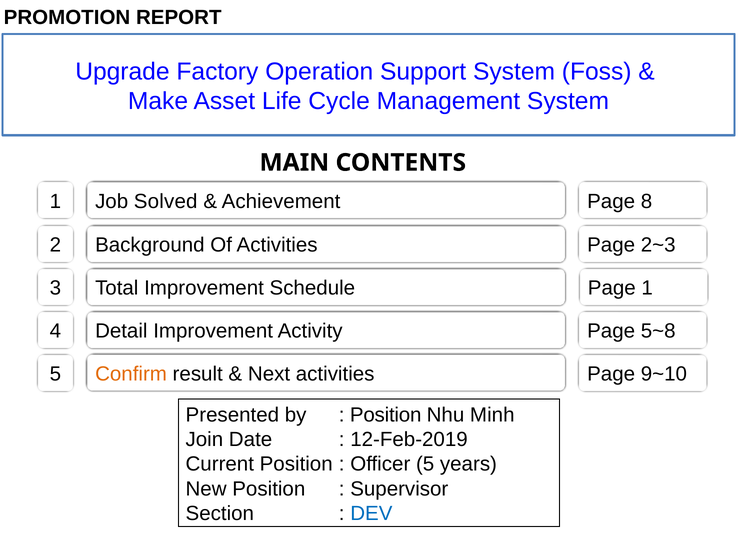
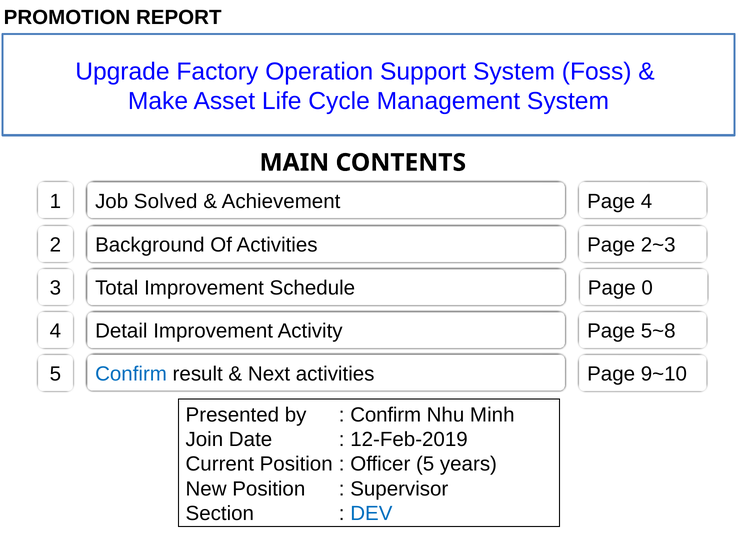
Page 8: 8 -> 4 (646, 201)
Page 1: 1 -> 0 (647, 288)
Confirm colour: orange -> blue (131, 374)
Position: Position -> Confirm (386, 415)
